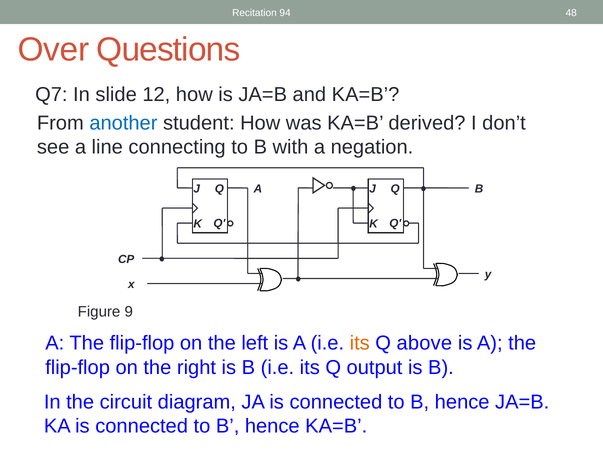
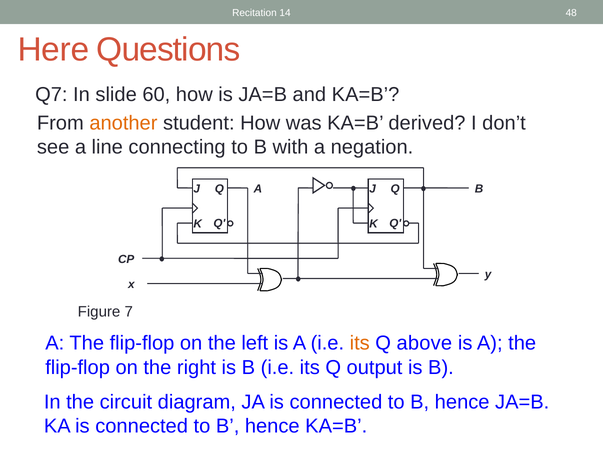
94: 94 -> 14 (285, 13)
Over: Over -> Here (53, 50)
12: 12 -> 60 (156, 95)
another colour: blue -> orange (123, 123)
9: 9 -> 7 (129, 311)
